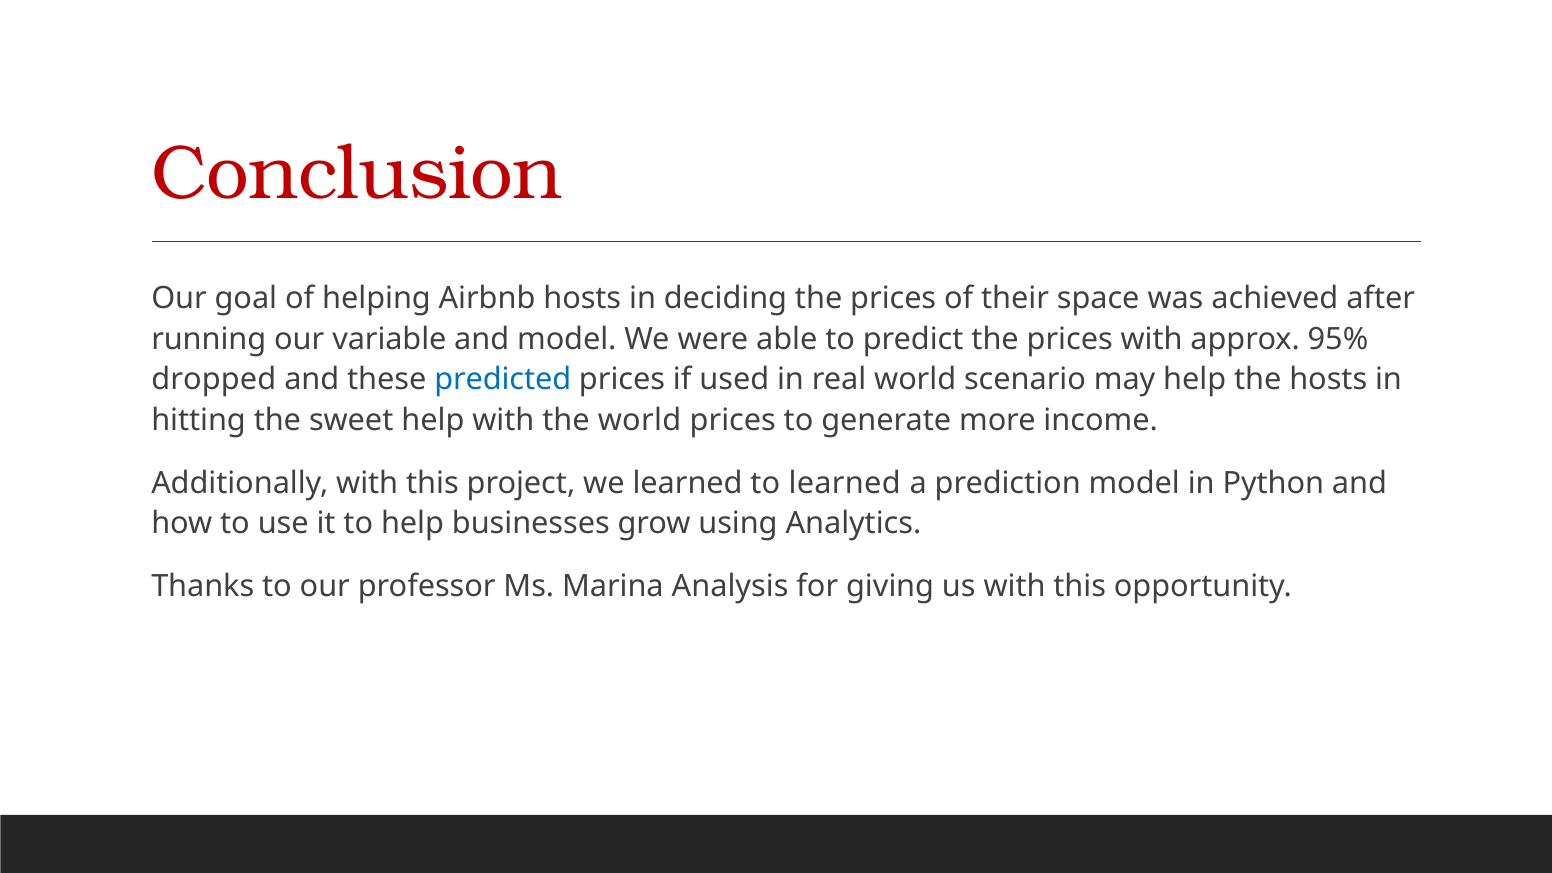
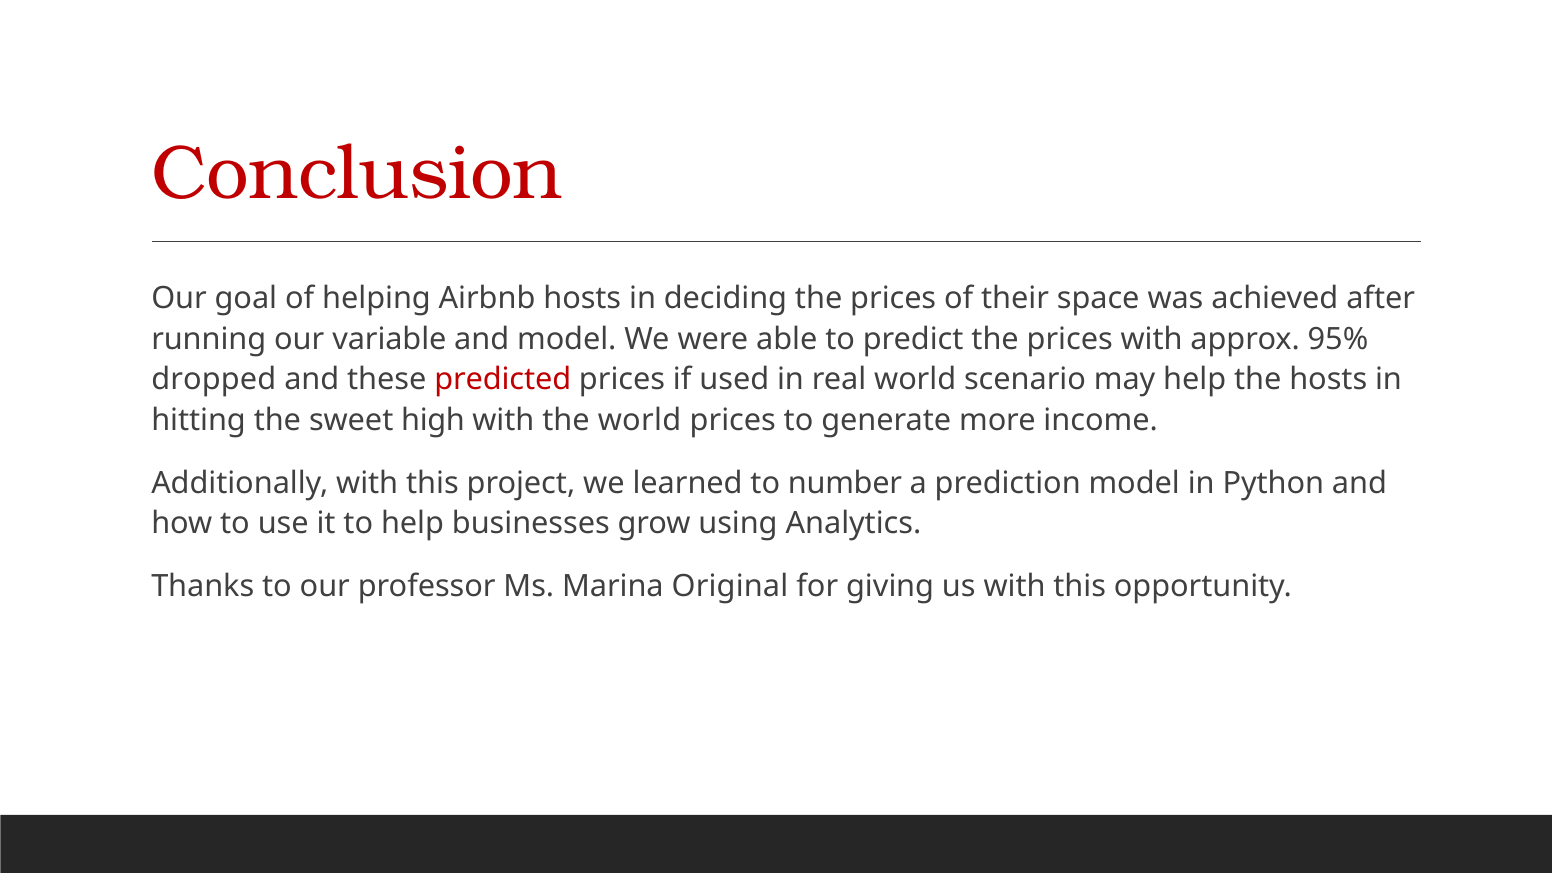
predicted colour: blue -> red (503, 379)
sweet help: help -> high (433, 420)
to learned: learned -> number (845, 483)
Analysis: Analysis -> Original (730, 587)
